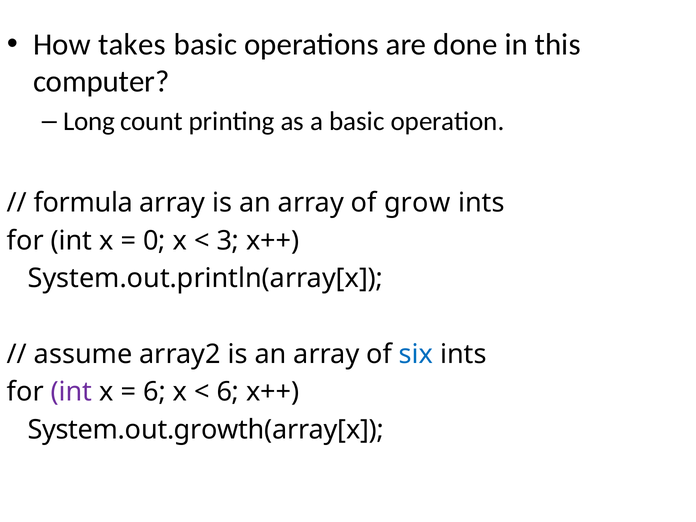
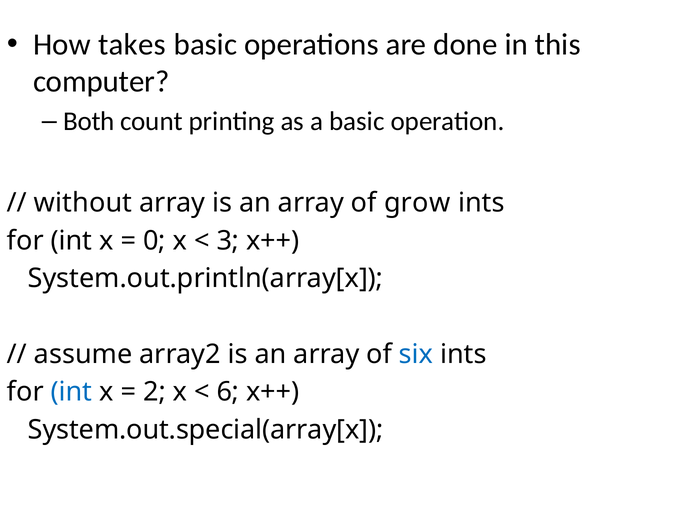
Long: Long -> Both (89, 122)
formula: formula -> without (83, 203)
int colour: purple -> blue (71, 392)
6: 6 -> 2 (154, 392)
System.out.growth(array[x: System.out.growth(array[x -> System.out.special(array[x (206, 430)
